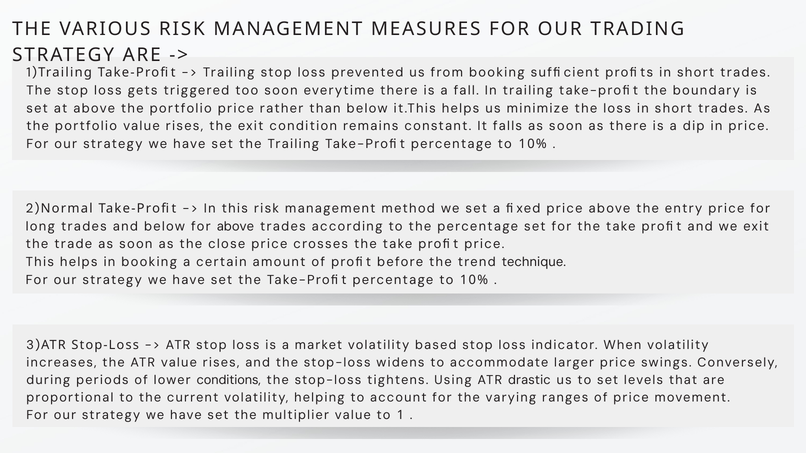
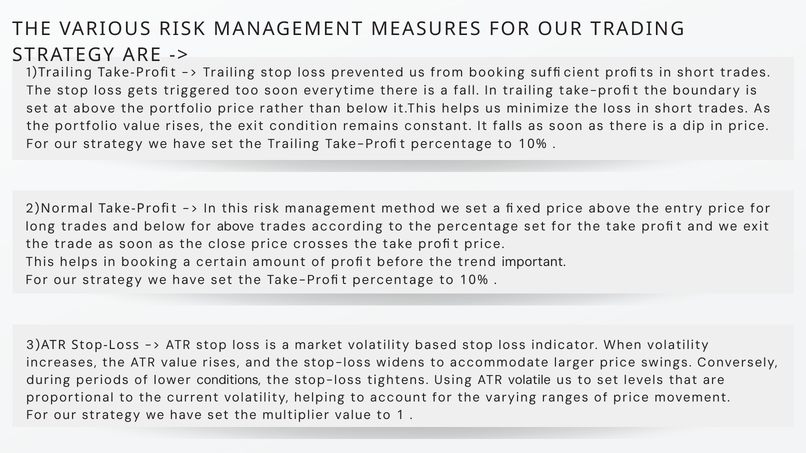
technique: technique -> important (534, 262)
drastic: drastic -> volatile (529, 380)
